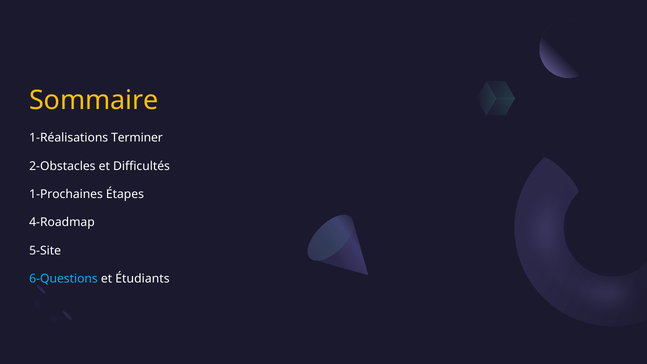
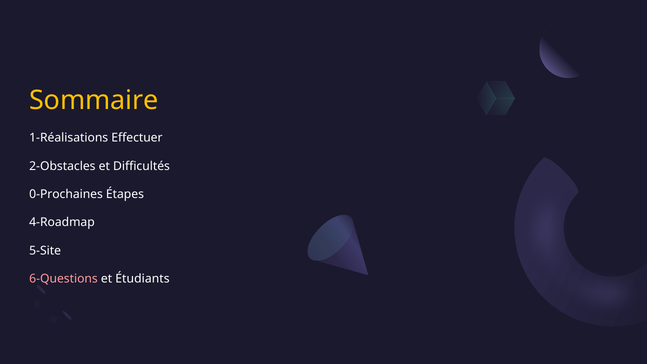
Terminer: Terminer -> Effectuer (137, 138)
1-Prochaines: 1-Prochaines -> 0-Prochaines (66, 194)
6-Questions colour: light blue -> pink (63, 279)
